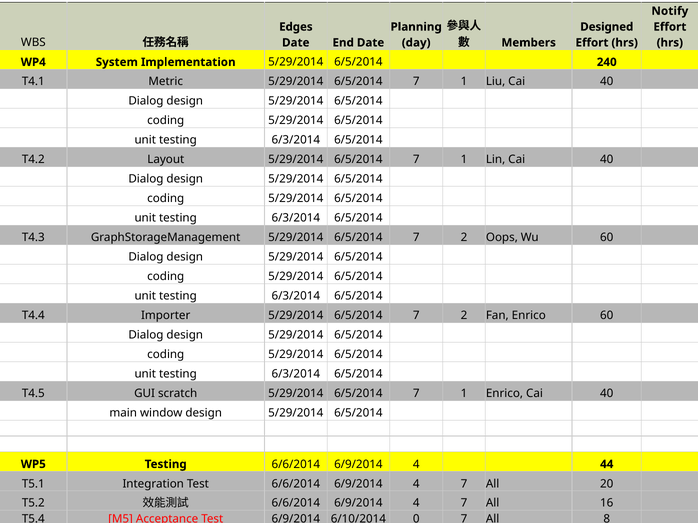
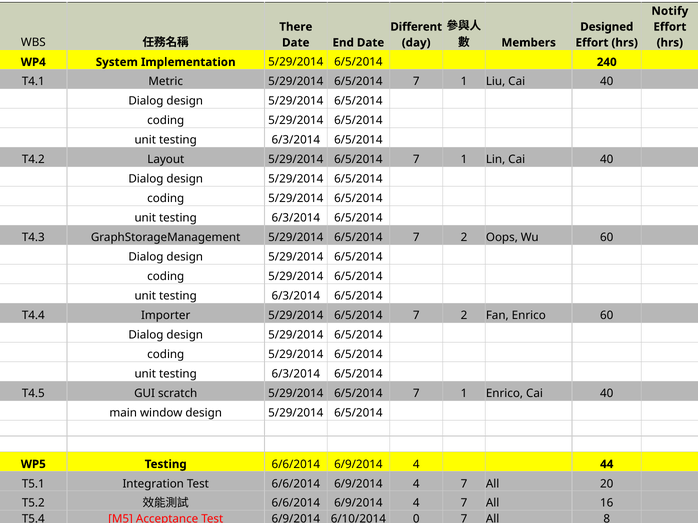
Edges: Edges -> There (296, 27)
Planning: Planning -> Different (416, 27)
